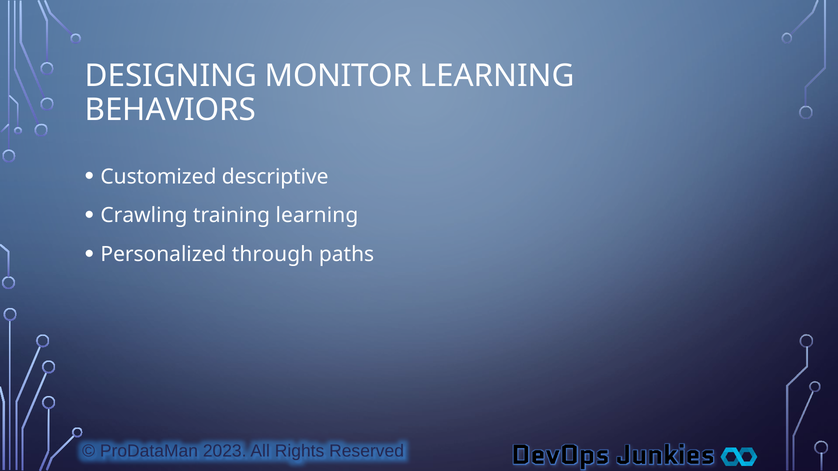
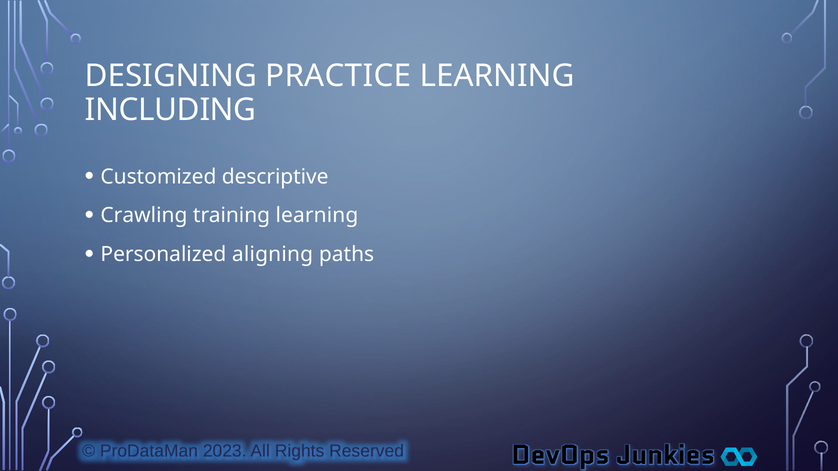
MONITOR: MONITOR -> PRACTICE (338, 76)
BEHAVIORS: BEHAVIORS -> INCLUDING (171, 110)
through: through -> aligning (273, 255)
